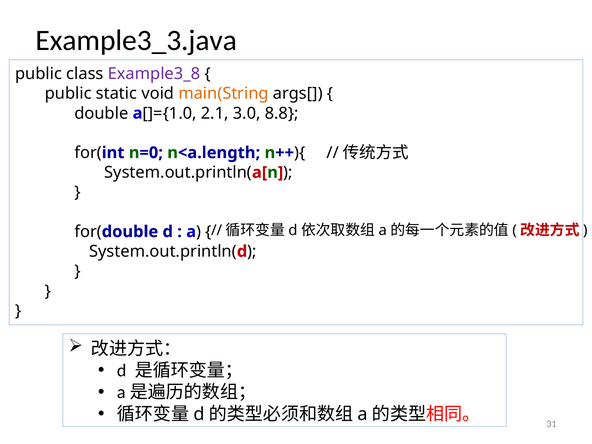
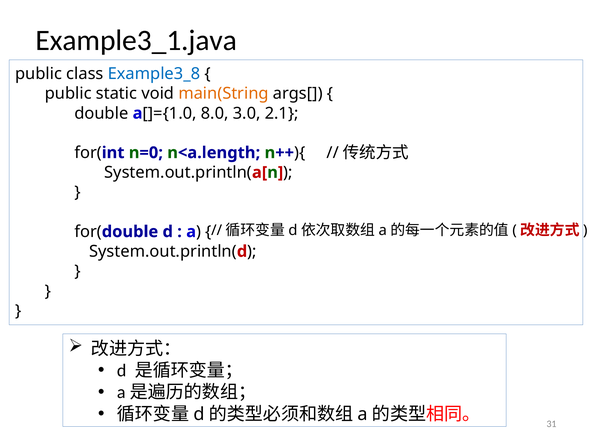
Example3_3.java: Example3_3.java -> Example3_1.java (136, 41)
Example3_8 colour: purple -> blue (154, 74)
2.1: 2.1 -> 8.0 (215, 113)
8.8: 8.8 -> 2.1 (282, 113)
